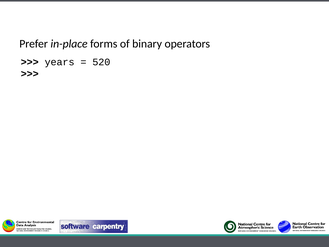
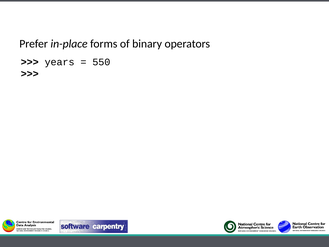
520: 520 -> 550 (101, 62)
